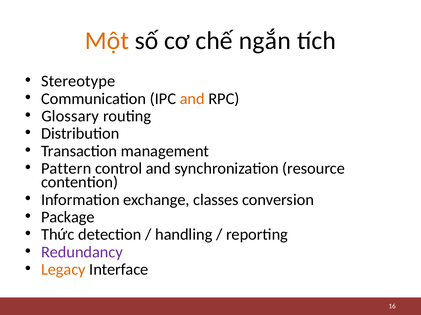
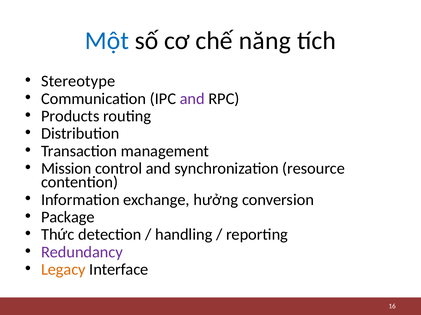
Một colour: orange -> blue (107, 41)
ngắn: ngắn -> năng (265, 41)
and colour: orange -> purple (192, 99)
Glossary: Glossary -> Products (70, 116)
Pattern: Pattern -> Mission (66, 169)
classes: classes -> hưởng (216, 200)
